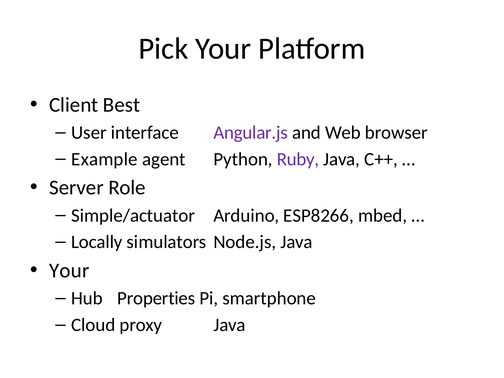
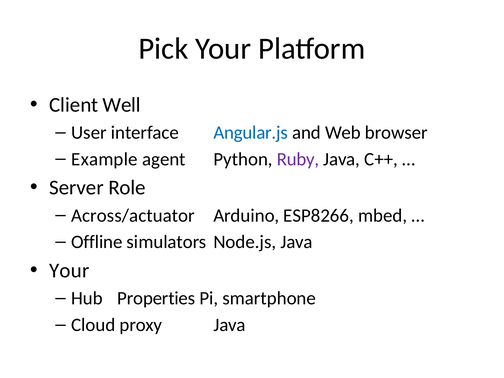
Best: Best -> Well (122, 105)
Angular.js colour: purple -> blue (251, 133)
Simple/actuator: Simple/actuator -> Across/actuator (133, 215)
Locally: Locally -> Offline (97, 242)
